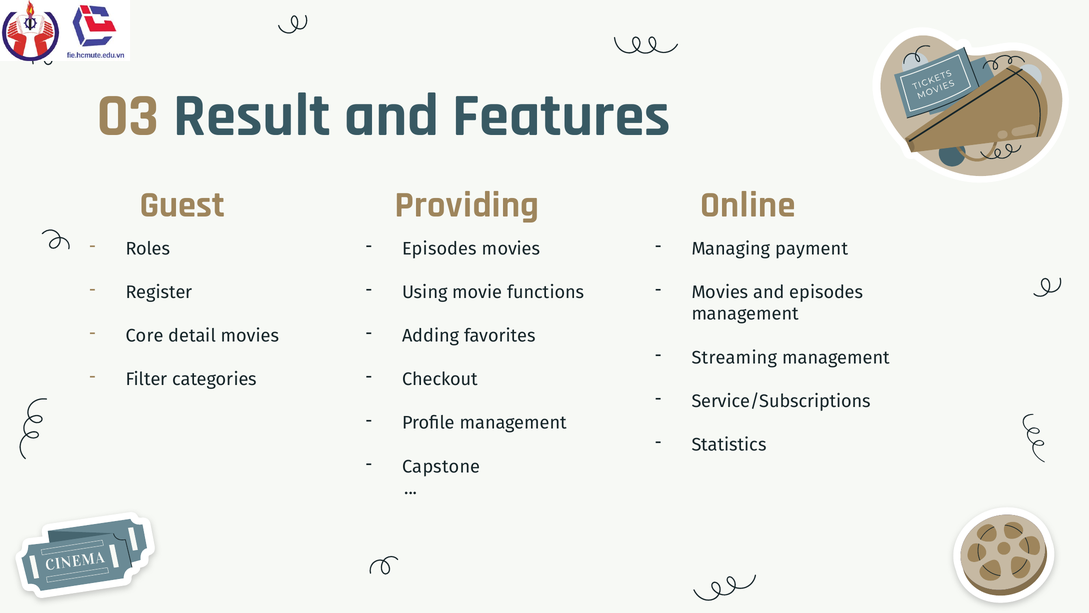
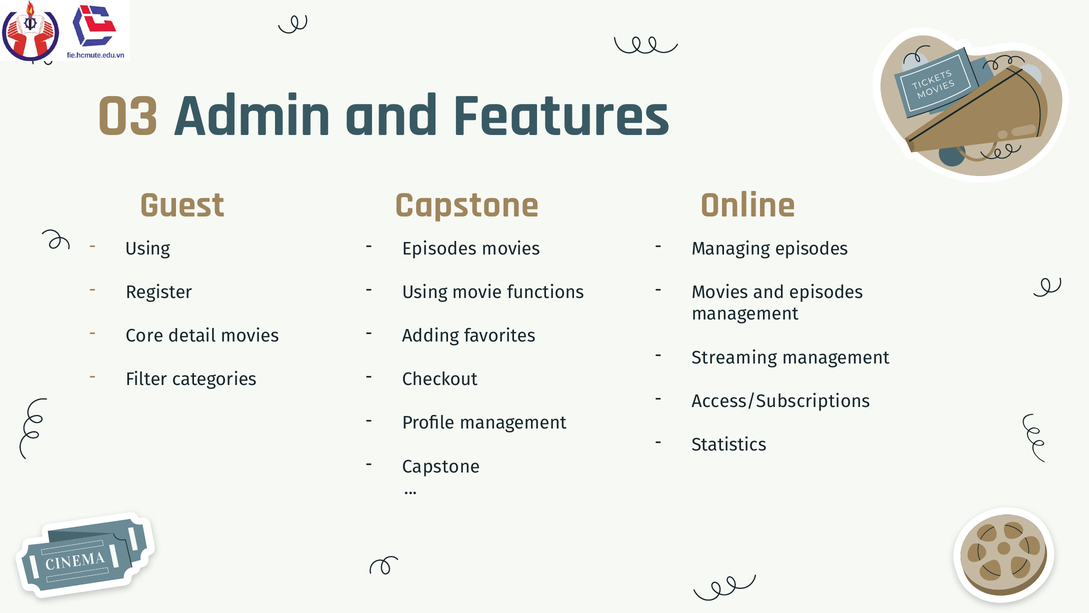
Result: Result -> Admin (252, 115)
Providing: Providing -> Capstone (467, 204)
Managing payment: payment -> episodes (812, 248)
Roles: Roles -> Using (148, 248)
Service/Subscriptions: Service/Subscriptions -> Access/Subscriptions (781, 401)
